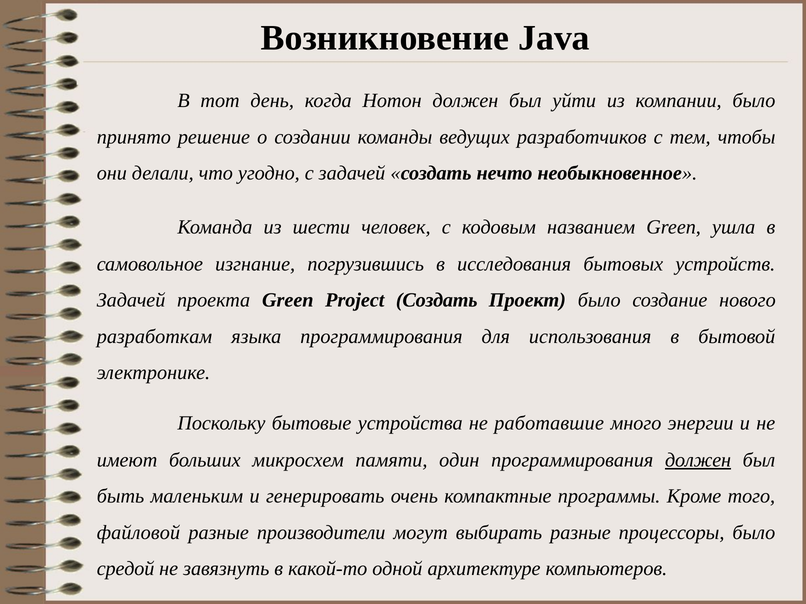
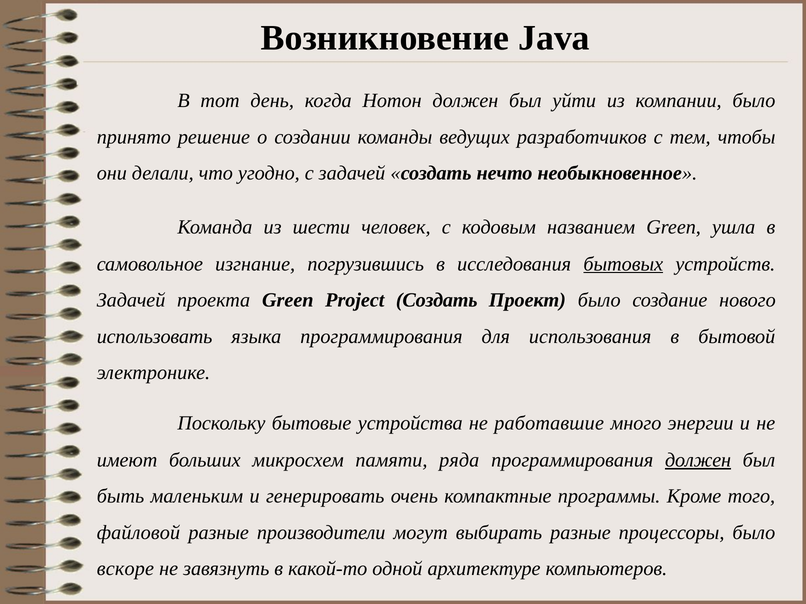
бытовых underline: none -> present (623, 264)
разработкам: разработкам -> использовать (155, 337)
один: один -> ряда (459, 460)
средой: средой -> вскоре (125, 569)
